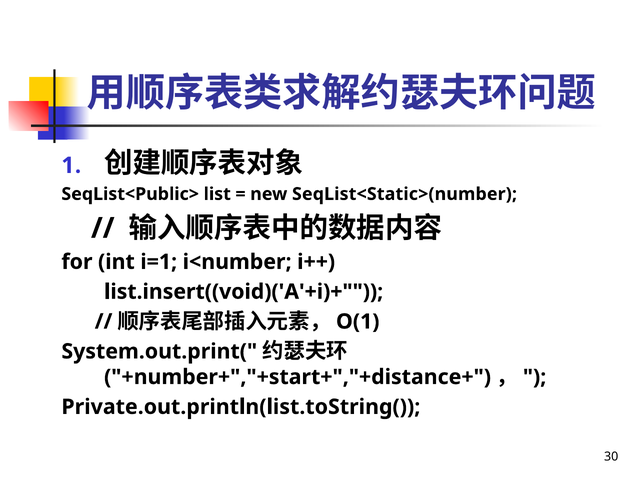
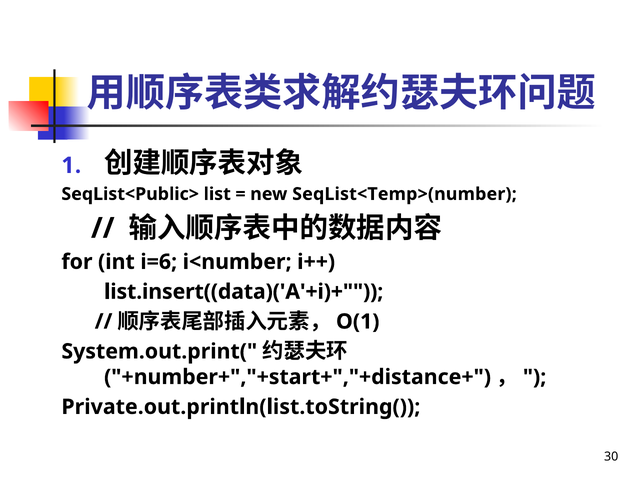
SeqList<Static>(number: SeqList<Static>(number -> SeqList<Temp>(number (404, 194)
i=1: i=1 -> i=6 (159, 262)
list.insert((void)('A'+i)+: list.insert((void)('A'+i)+ -> list.insert((data)('A'+i)+ (244, 292)
